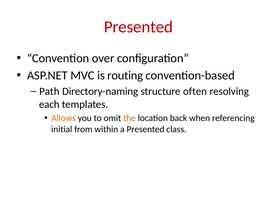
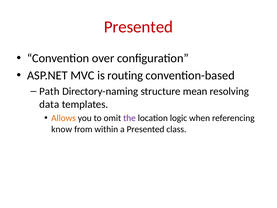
often: often -> mean (195, 91)
each: each -> data (49, 104)
the colour: orange -> purple (129, 118)
back: back -> logic (179, 118)
initial: initial -> know (62, 129)
